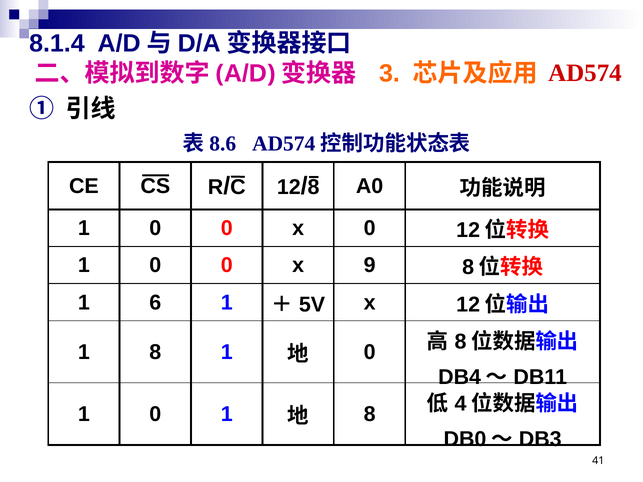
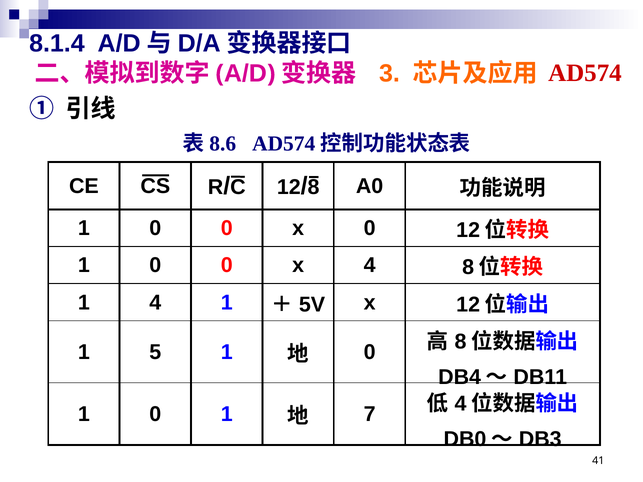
x 9: 9 -> 4 (370, 266)
1 6: 6 -> 4 (155, 303)
1 8: 8 -> 5 (155, 352)
8: 8 -> 7 (370, 415)
